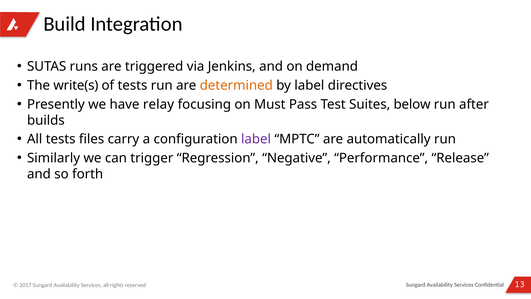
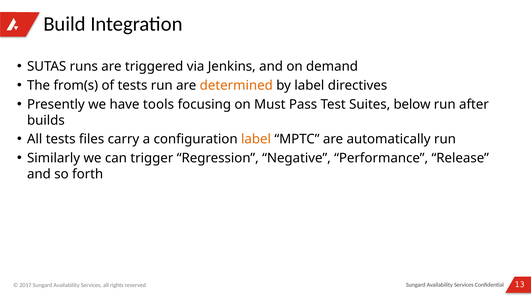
write(s: write(s -> from(s (76, 85)
relay: relay -> tools (159, 104)
label colour: purple -> orange (256, 139)
